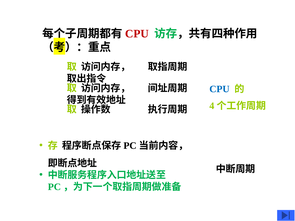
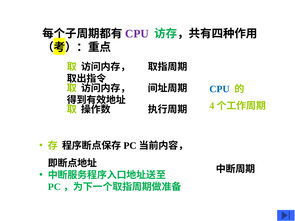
CPU colour: red -> purple (137, 34)
